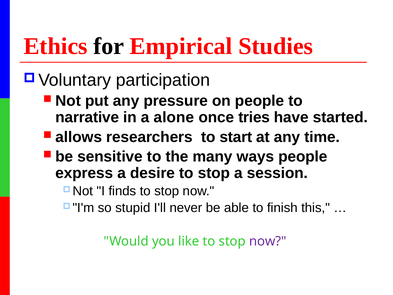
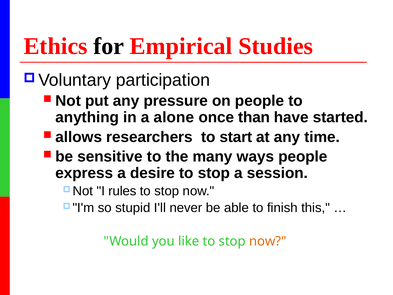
narrative: narrative -> anything (87, 117)
tries: tries -> than (254, 117)
finds: finds -> rules (122, 191)
now colour: purple -> orange (268, 241)
